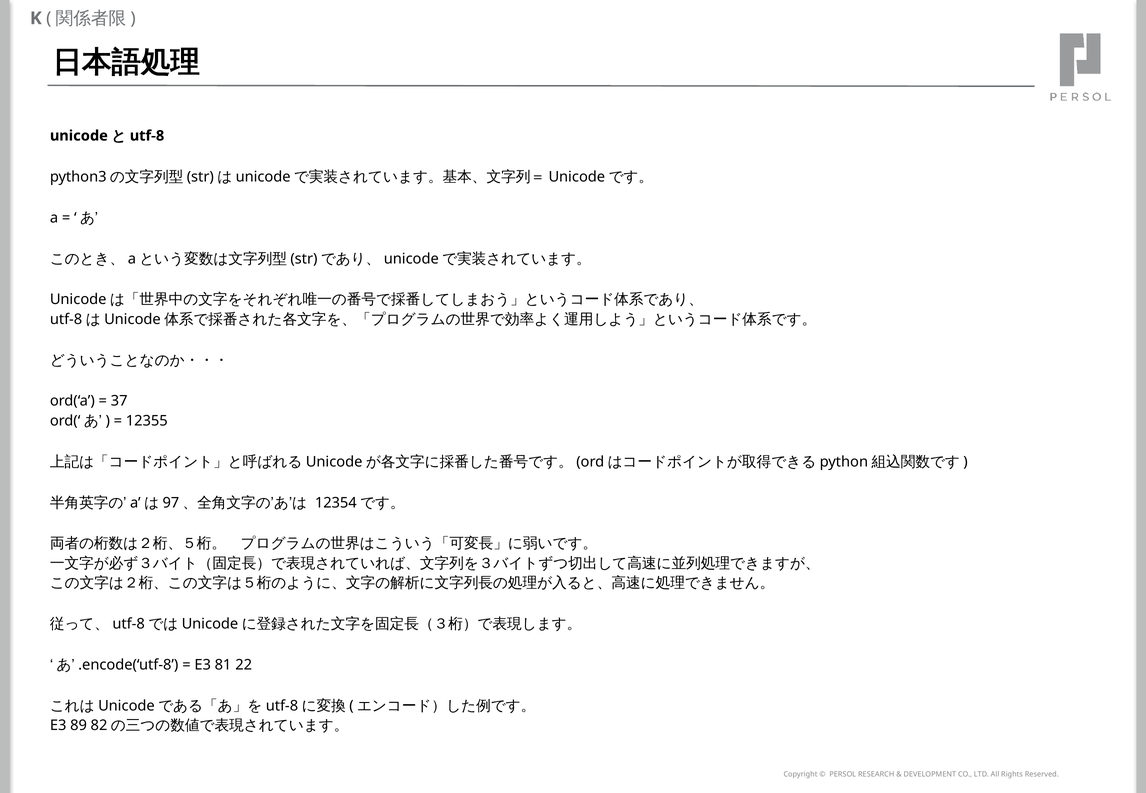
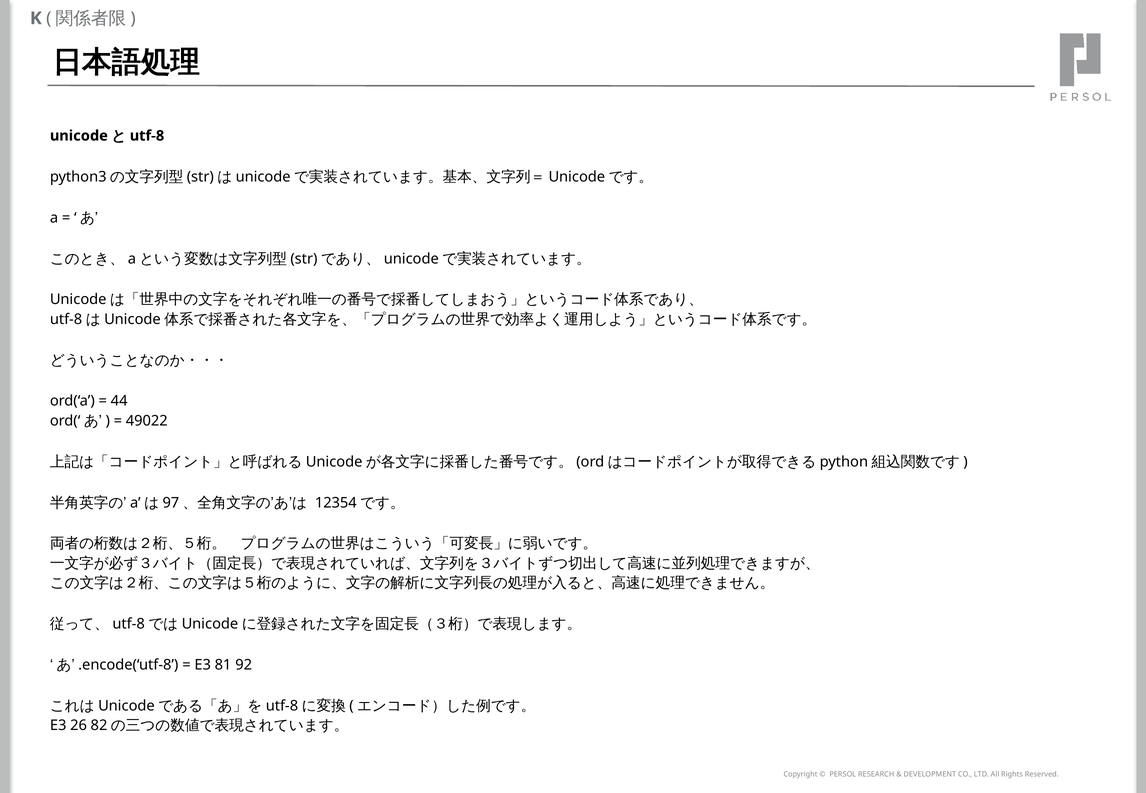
37: 37 -> 44 (119, 401)
12355: 12355 -> 49022 (147, 421)
22: 22 -> 92 (244, 665)
89: 89 -> 26 (79, 726)
